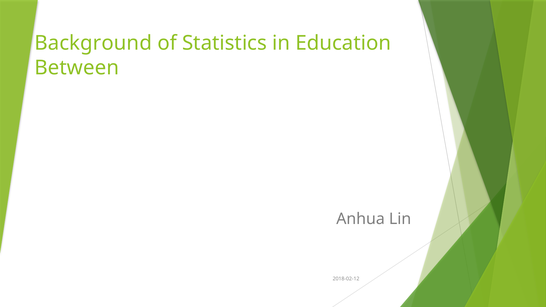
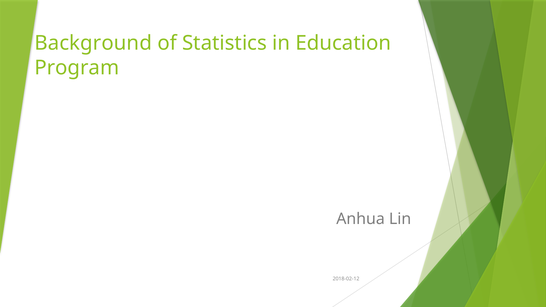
Between: Between -> Program (77, 68)
